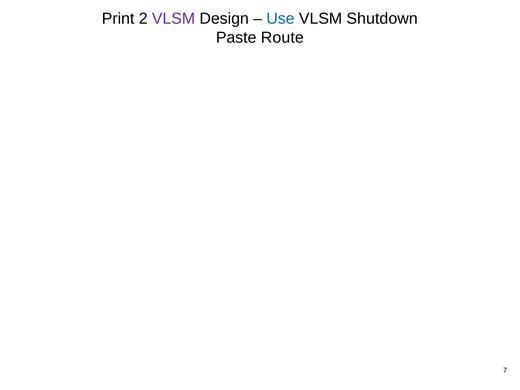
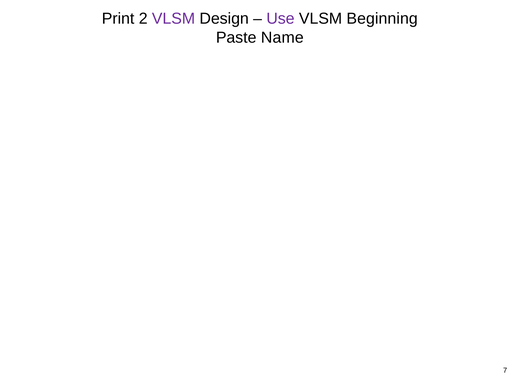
Use colour: blue -> purple (280, 19)
Shutdown: Shutdown -> Beginning (382, 19)
Route: Route -> Name (282, 38)
